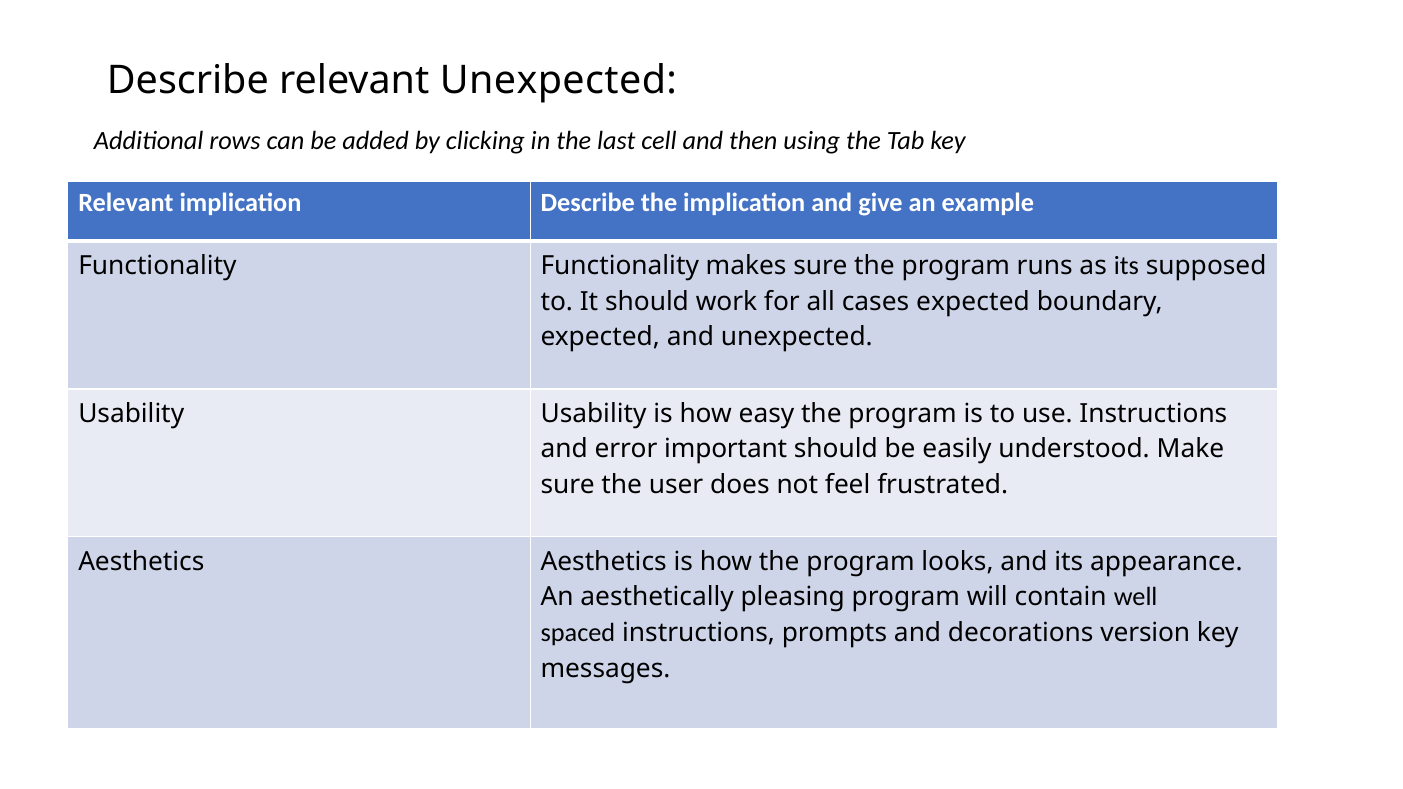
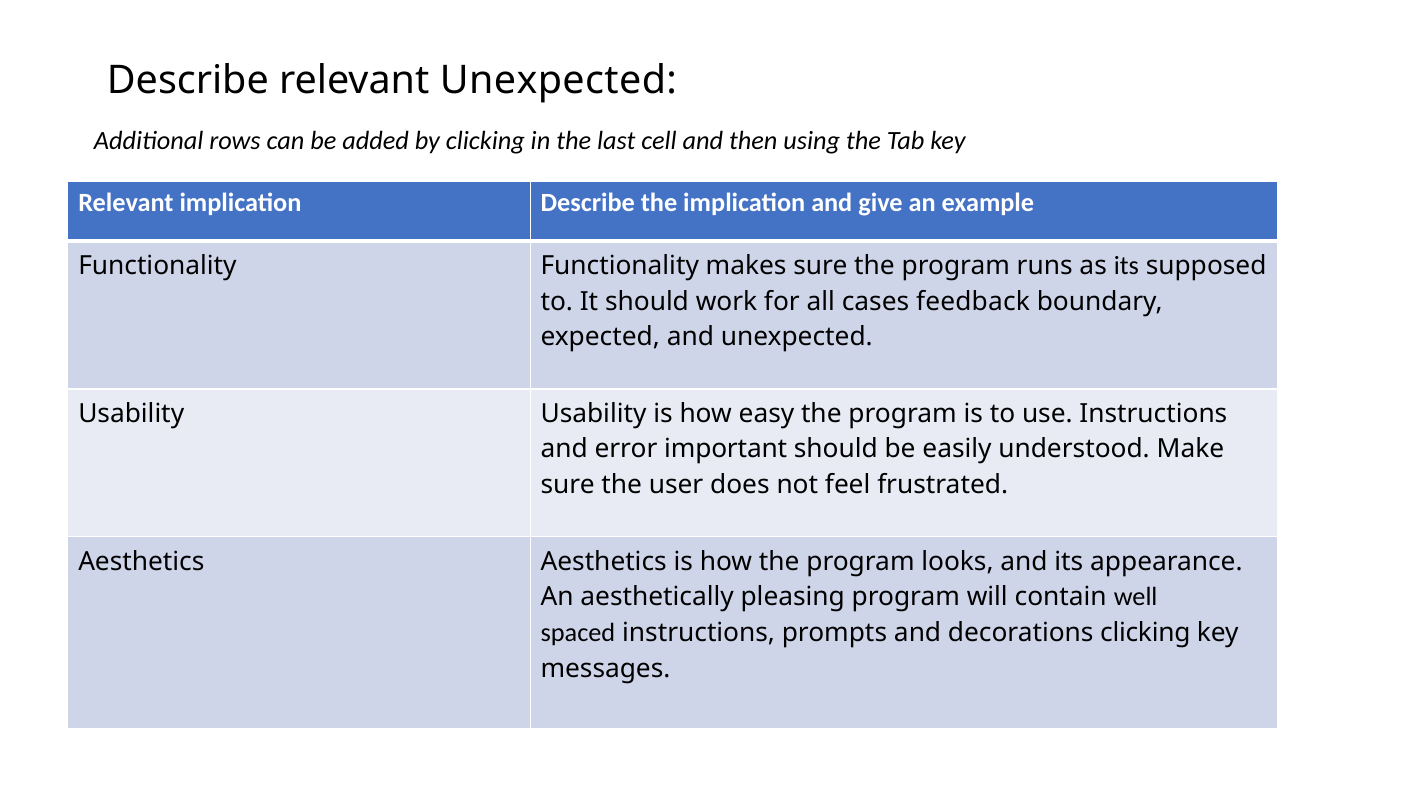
cases expected: expected -> feedback (973, 302)
decorations version: version -> clicking (1145, 633)
